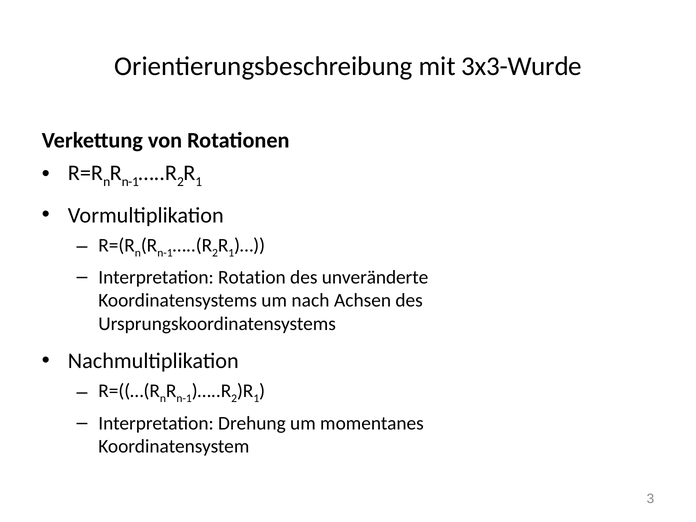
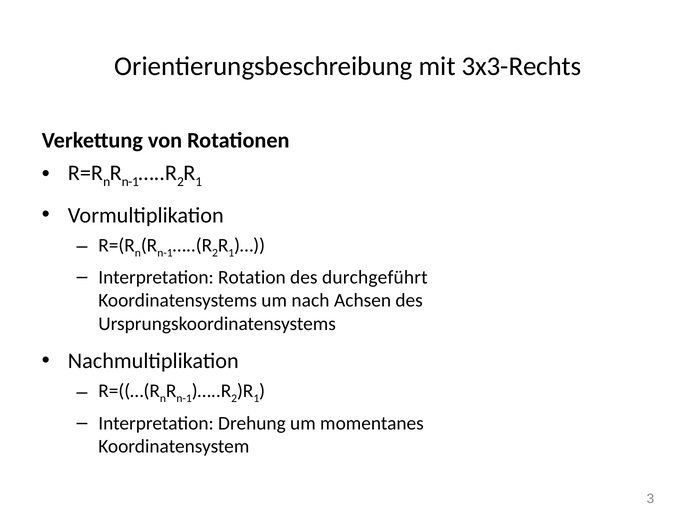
3x3-Wurde: 3x3-Wurde -> 3x3-Rechts (522, 66)
unveränderte: unveränderte -> durchgeführt (375, 277)
